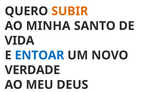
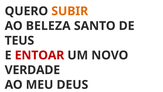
MINHA: MINHA -> BELEZA (48, 26)
VIDA: VIDA -> TEUS (19, 40)
ENTOAR colour: blue -> red (39, 55)
